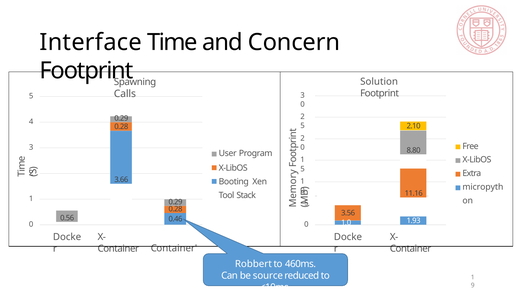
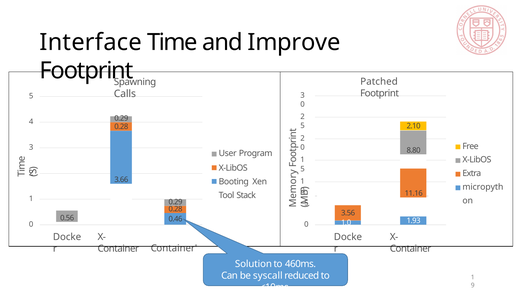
Concern: Concern -> Improve (294, 42)
Solution: Solution -> Patched (379, 82)
Robbert: Robbert -> Solution (253, 264)
source: source -> syscall (268, 275)
